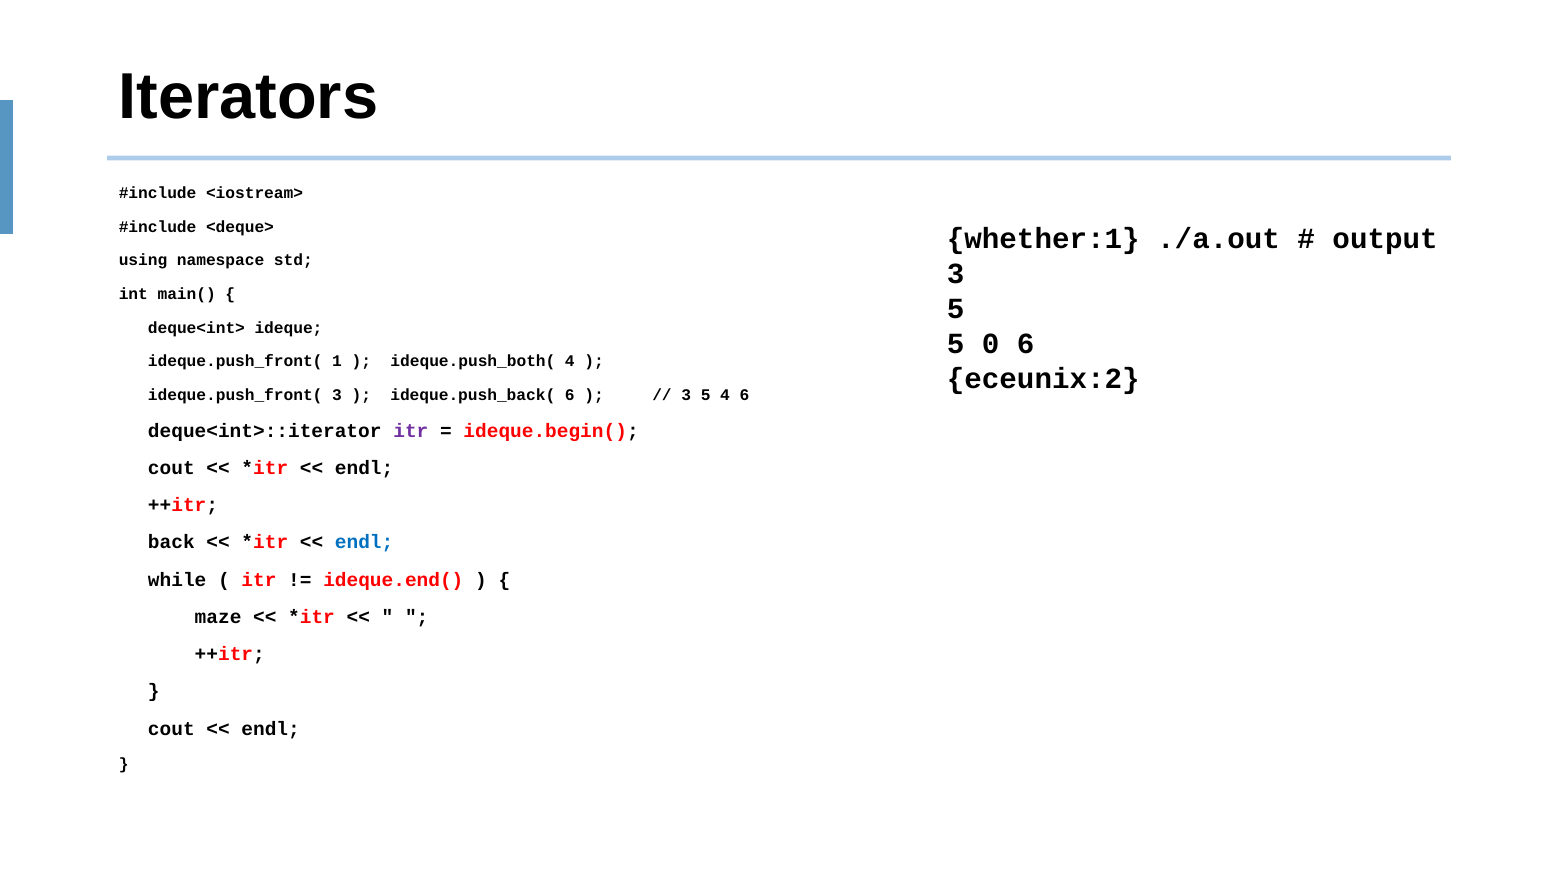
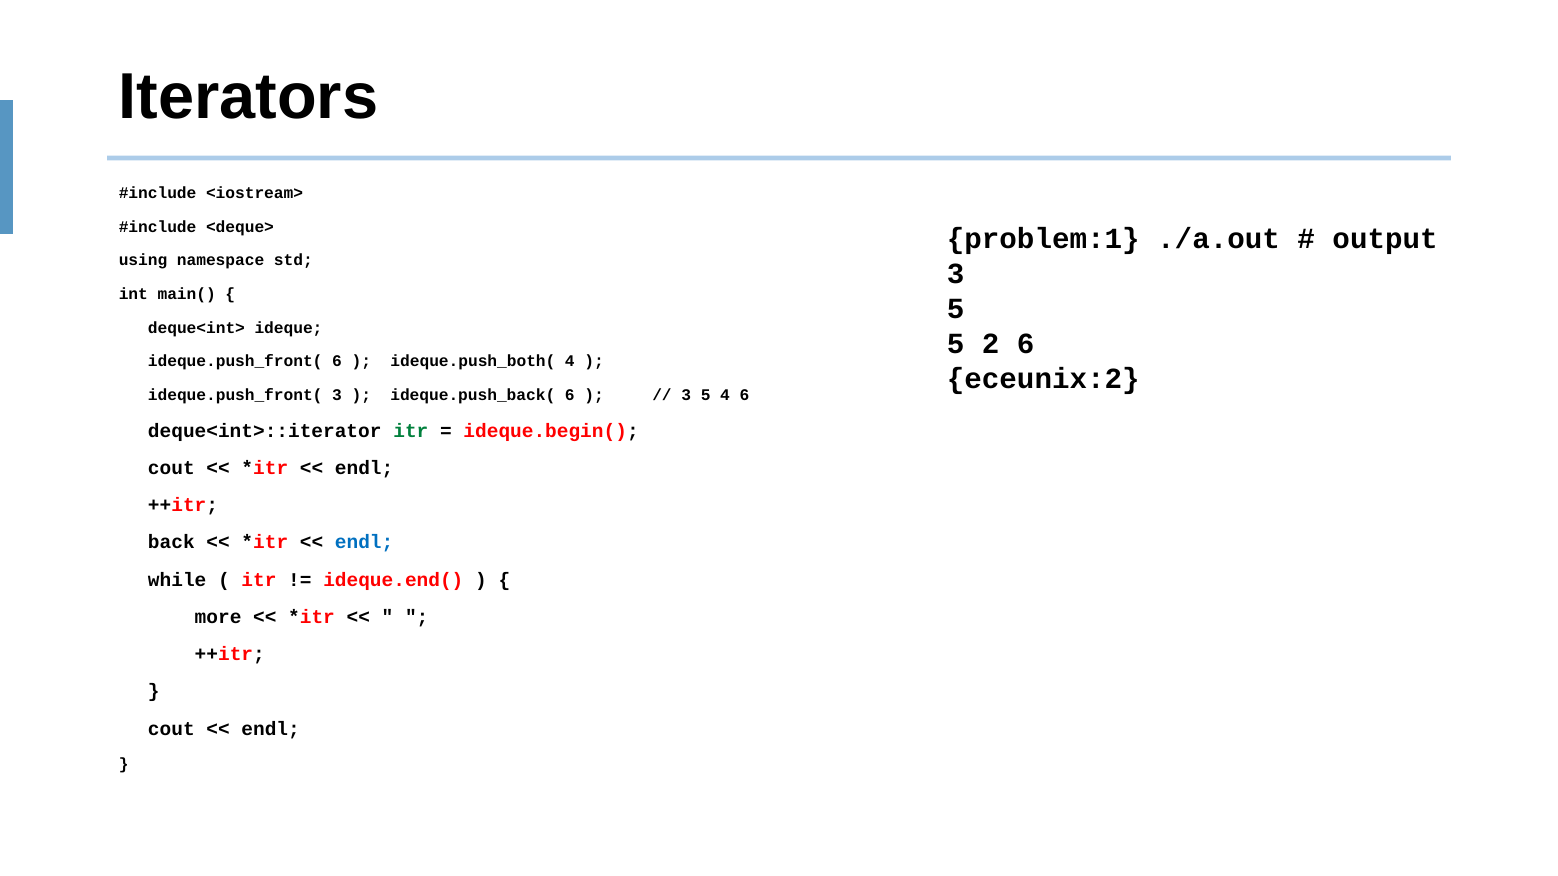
whether:1: whether:1 -> problem:1 (1043, 239)
0: 0 -> 2 (991, 344)
ideque.push_front( 1: 1 -> 6 (337, 362)
itr colour: purple -> green (411, 431)
maze: maze -> more (218, 617)
